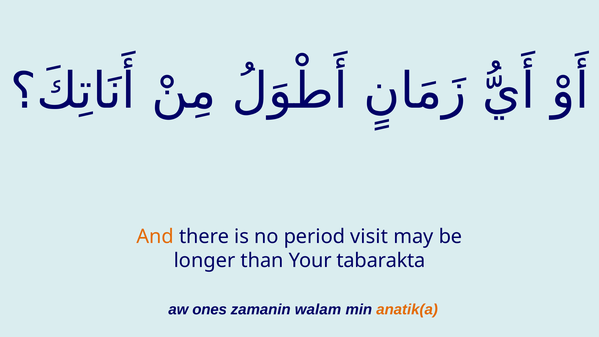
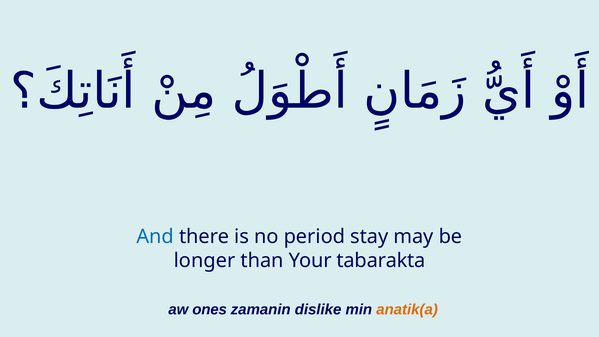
And colour: orange -> blue (155, 236)
visit: visit -> stay (369, 236)
walam: walam -> dislike (318, 310)
